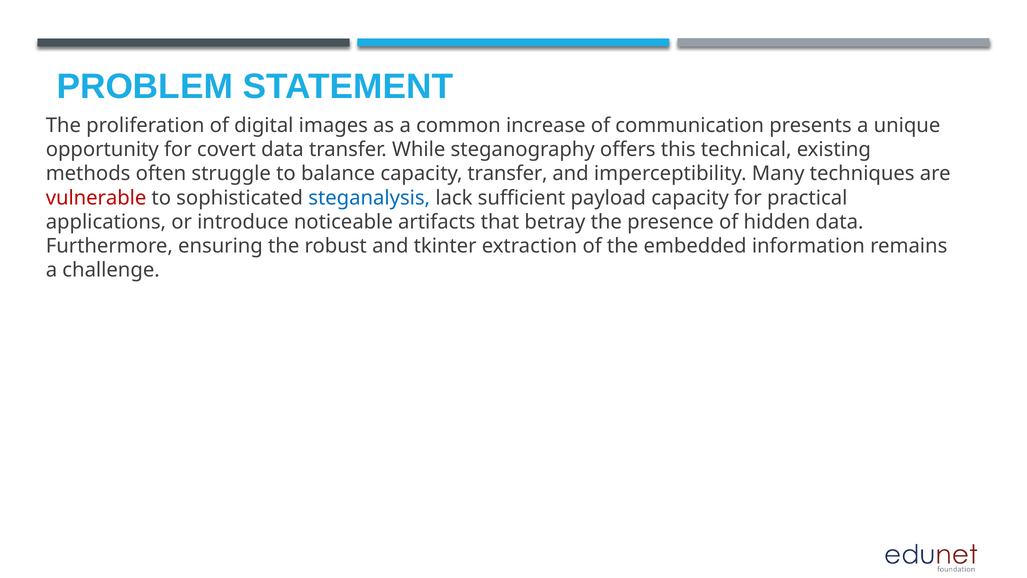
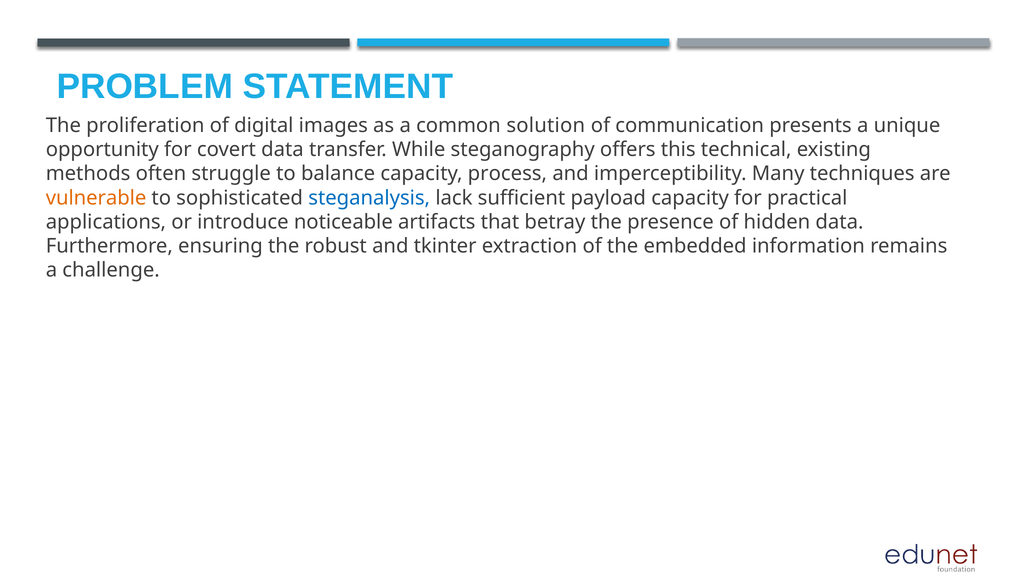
increase: increase -> solution (546, 125)
capacity transfer: transfer -> process (507, 174)
vulnerable colour: red -> orange (96, 198)
